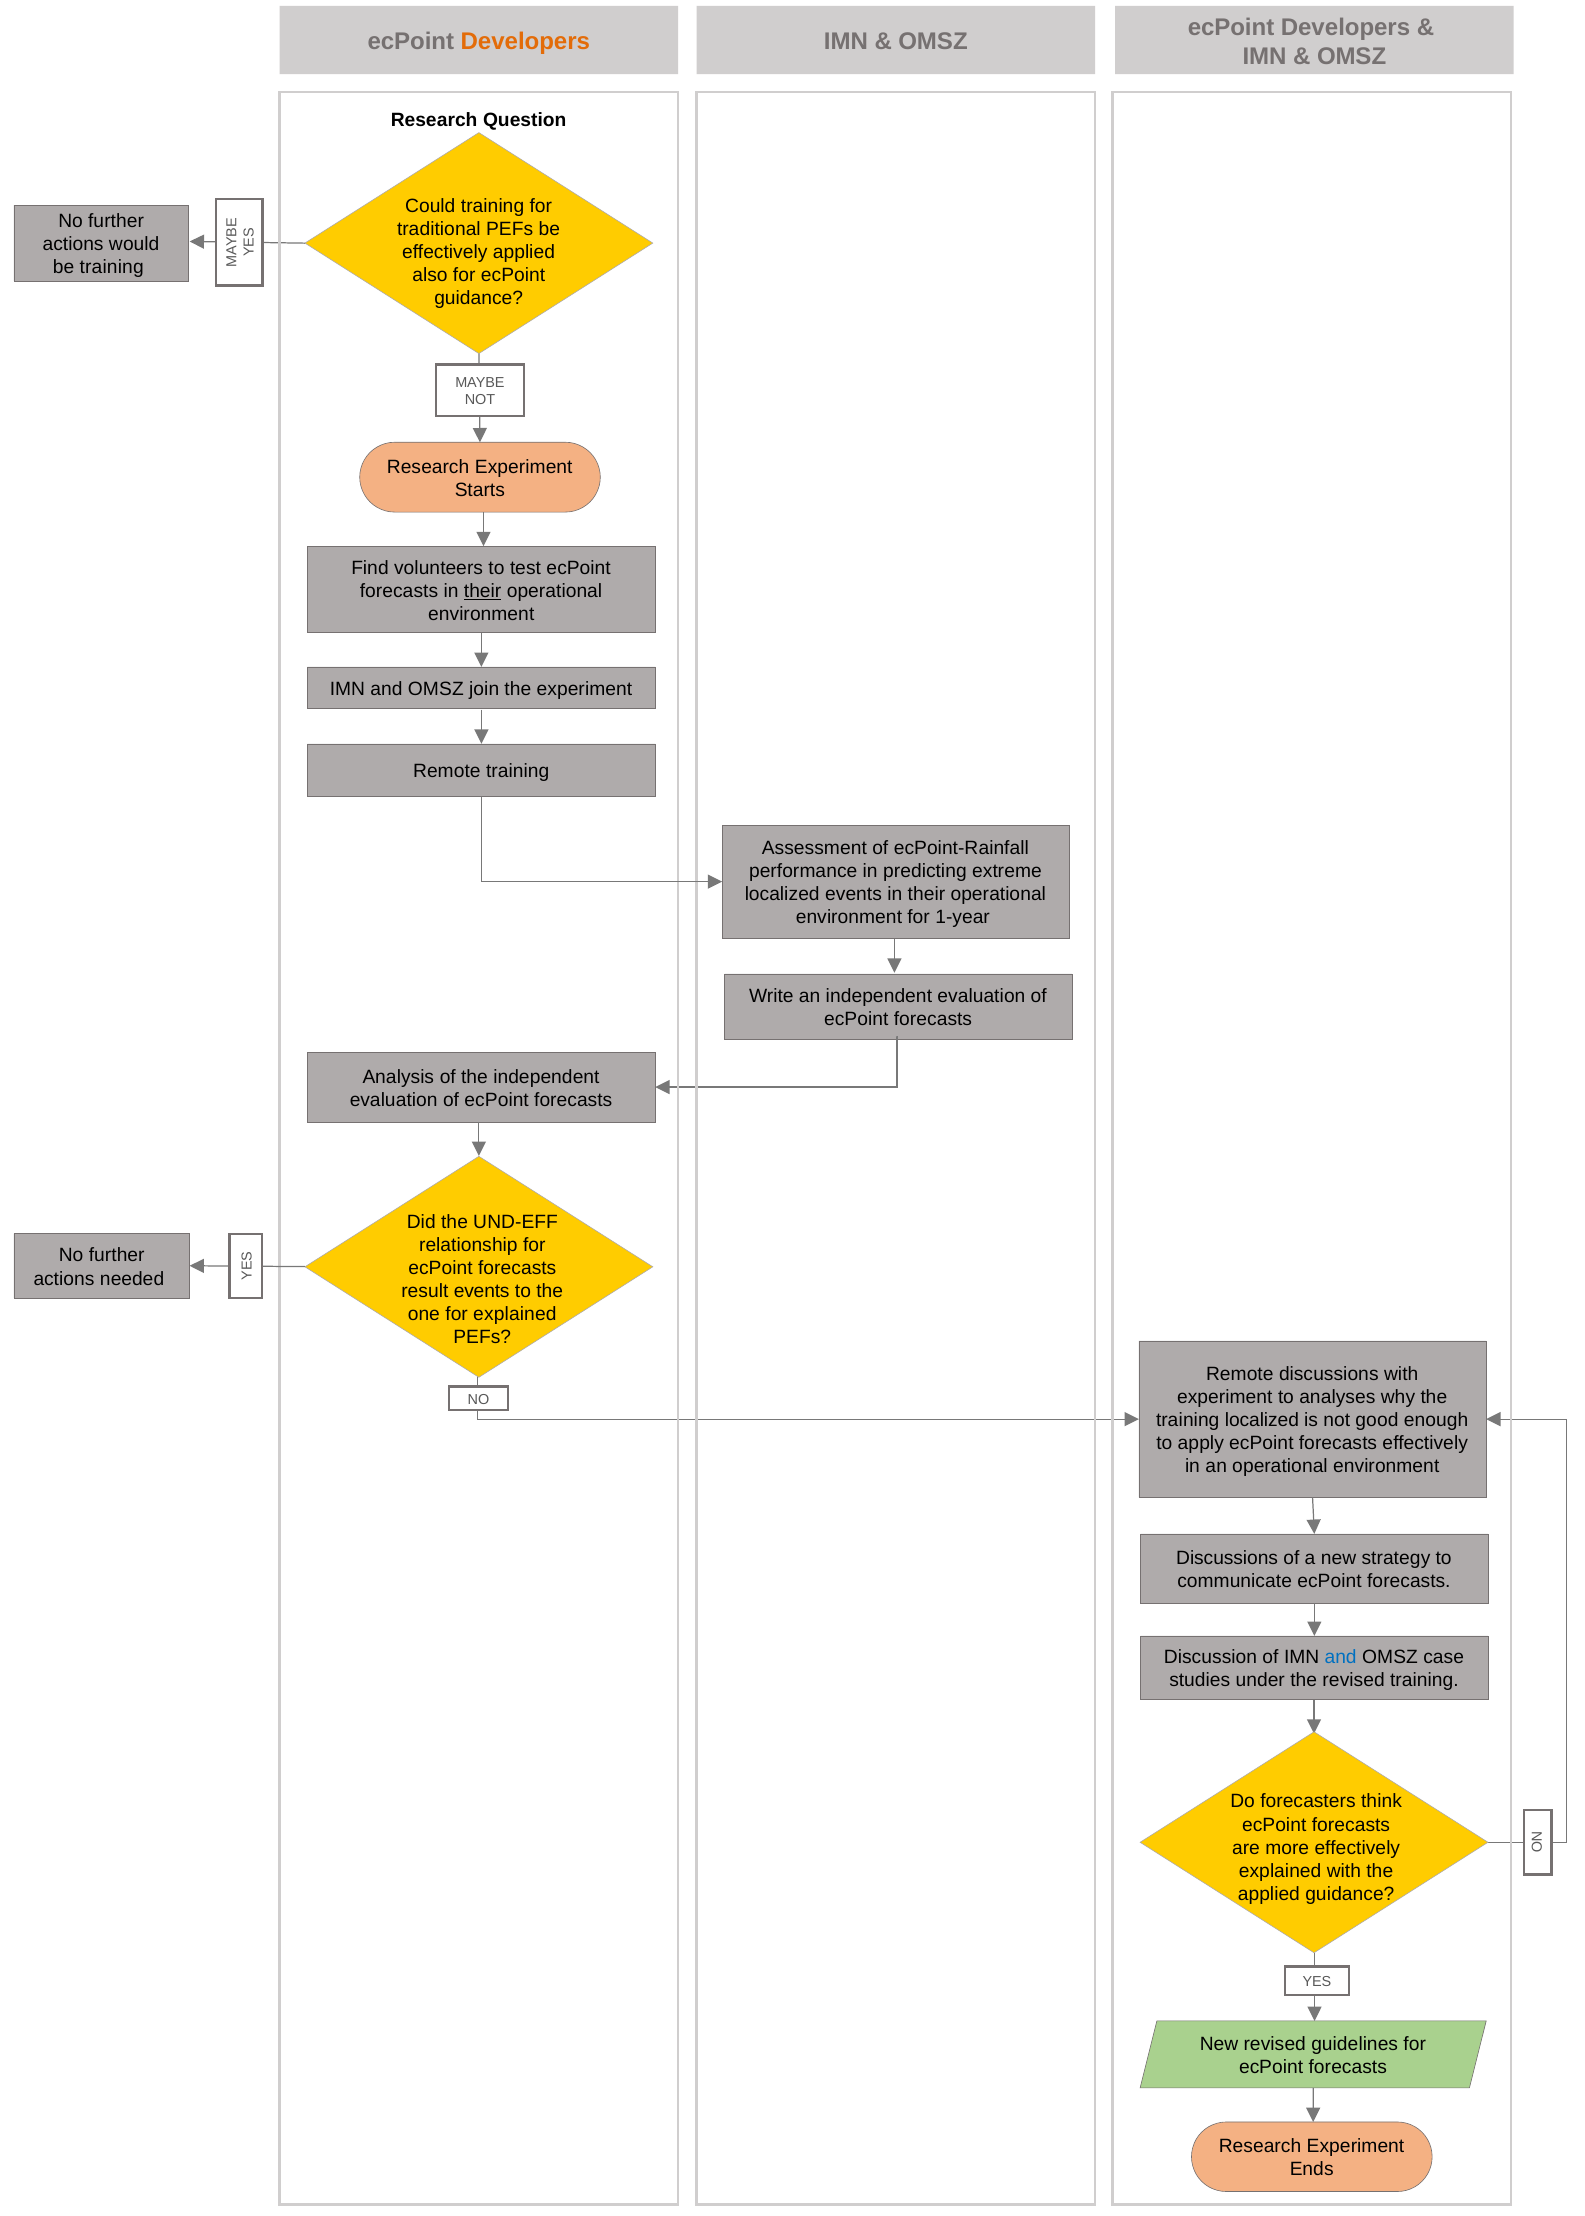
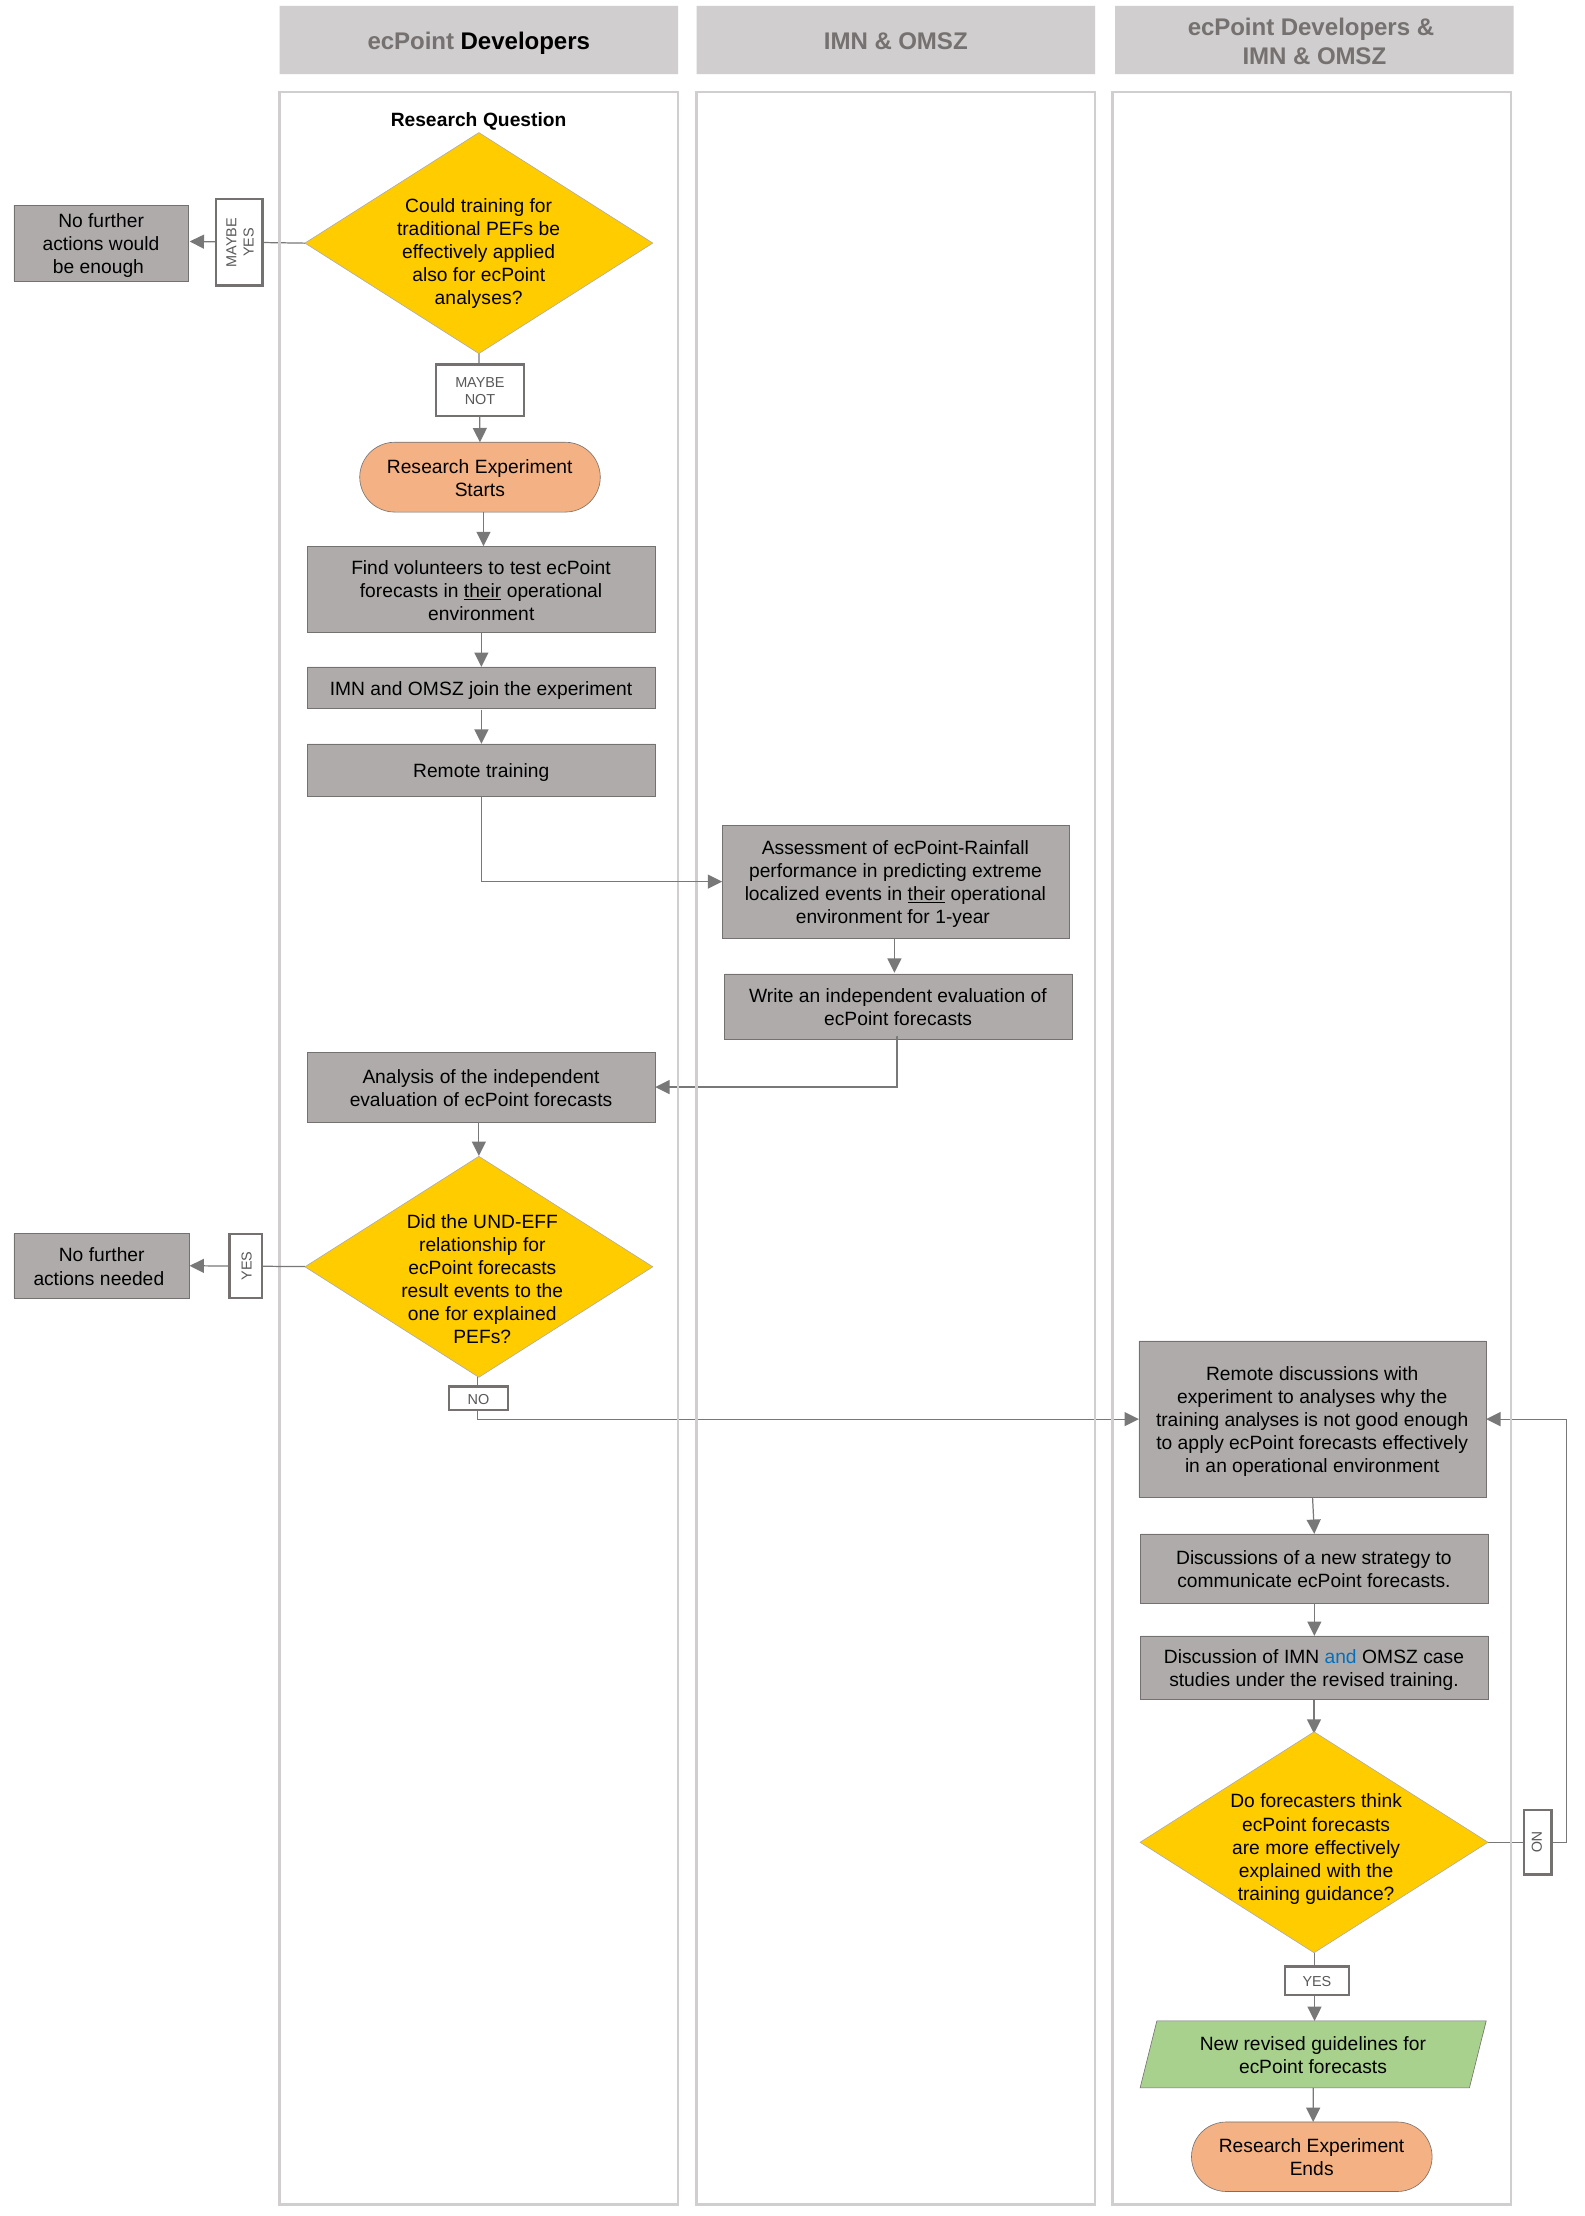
Developers colour: orange -> black (525, 42)
be training: training -> enough (112, 267)
guidance: guidance -> analyses (479, 298)
their underline: none -> present (926, 894)
training localized: localized -> analyses (1262, 1420)
applied: applied -> training (1269, 1894)
